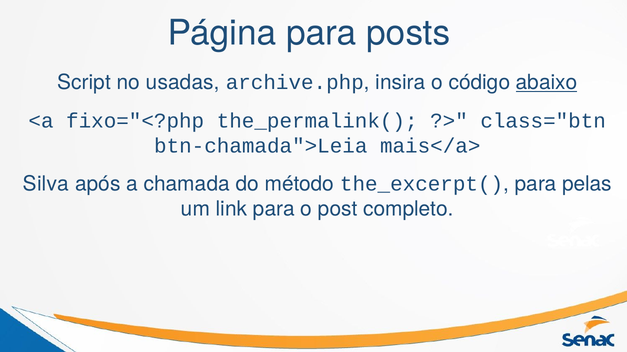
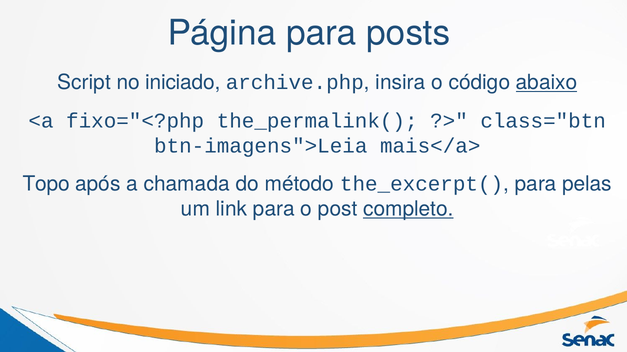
usadas: usadas -> iniciado (183, 83)
btn-chamada">Leia: btn-chamada">Leia -> btn-imagens">Leia (261, 146)
Silva: Silva -> Topo (46, 184)
completo underline: none -> present (408, 209)
